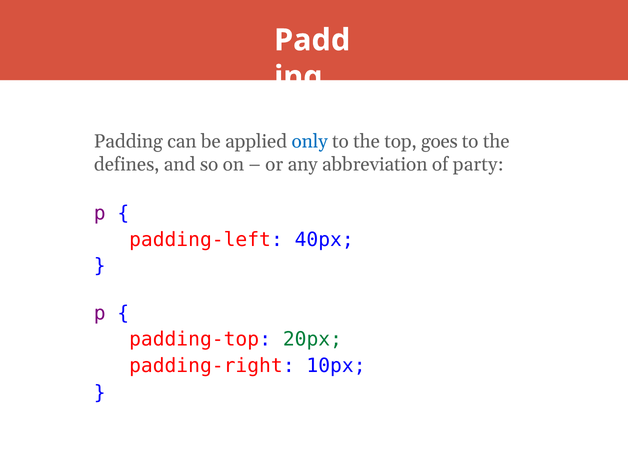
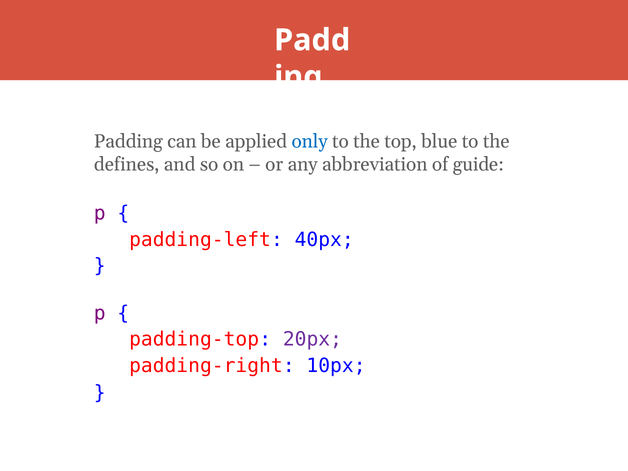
goes: goes -> blue (439, 142)
party: party -> guide (478, 164)
20px colour: green -> purple (312, 339)
